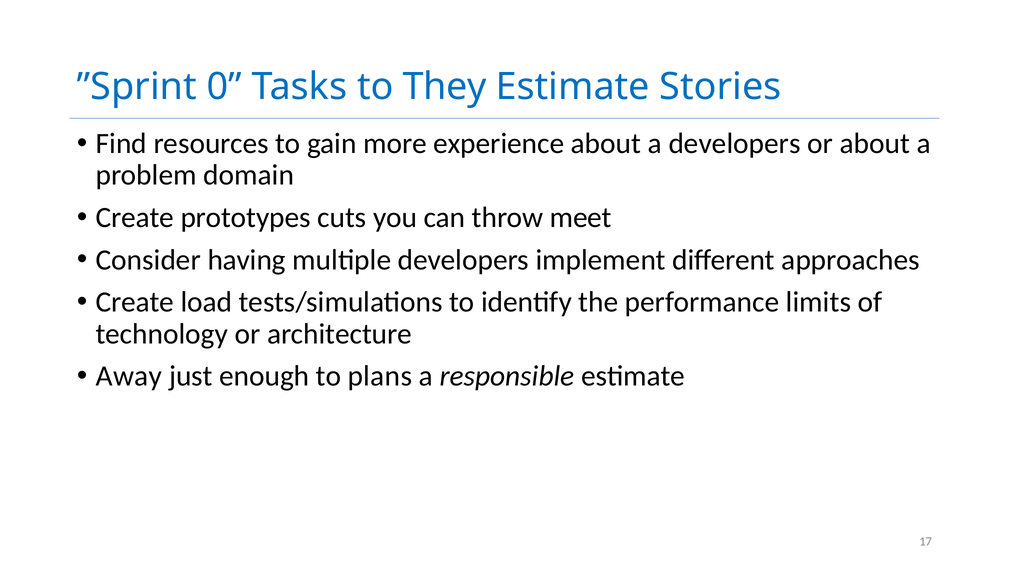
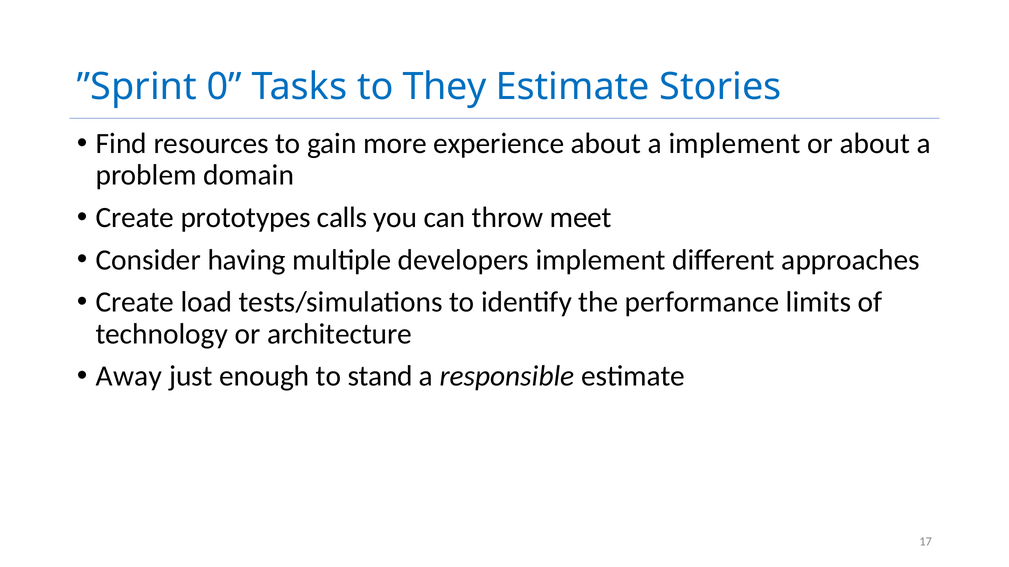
a developers: developers -> implement (735, 144)
cuts: cuts -> calls (342, 218)
plans: plans -> stand (380, 376)
